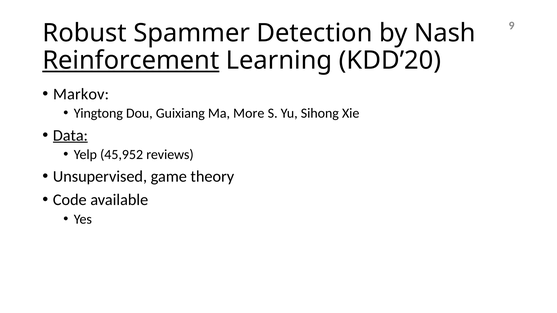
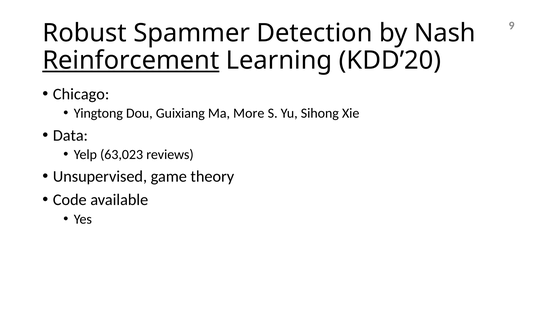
Markov: Markov -> Chicago (81, 94)
Data underline: present -> none (70, 135)
45,952: 45,952 -> 63,023 (122, 155)
